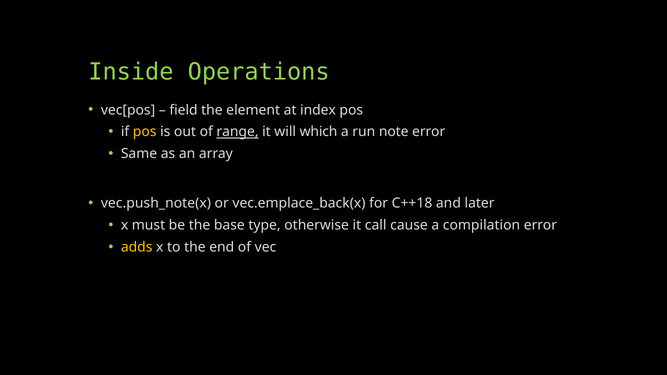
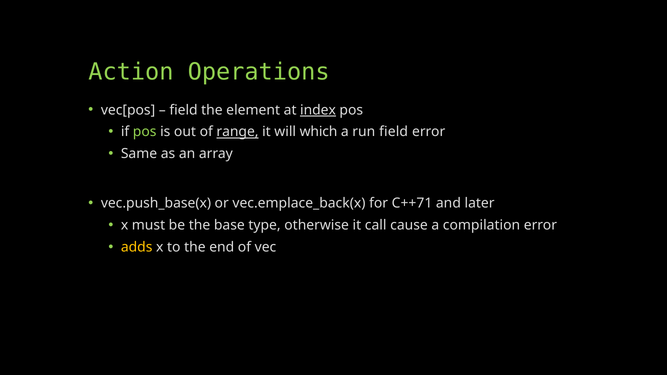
Inside: Inside -> Action (131, 72)
index underline: none -> present (318, 110)
pos colour: yellow -> light green (145, 132)
run note: note -> field (394, 132)
vec.push_note(x: vec.push_note(x -> vec.push_base(x (156, 203)
C++18: C++18 -> C++71 (412, 203)
